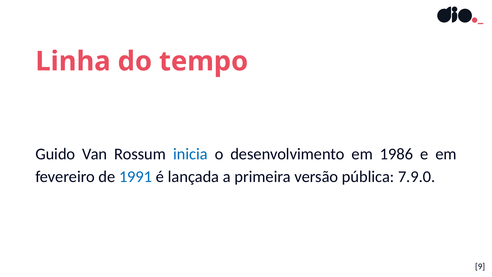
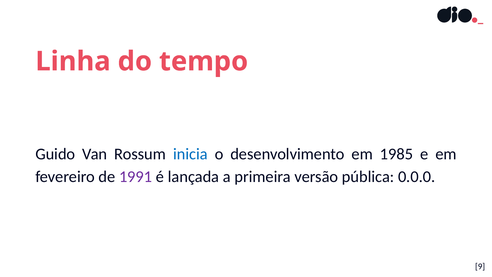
1986: 1986 -> 1985 (397, 154)
1991 colour: blue -> purple (136, 177)
7.9.0: 7.9.0 -> 0.0.0 (417, 177)
